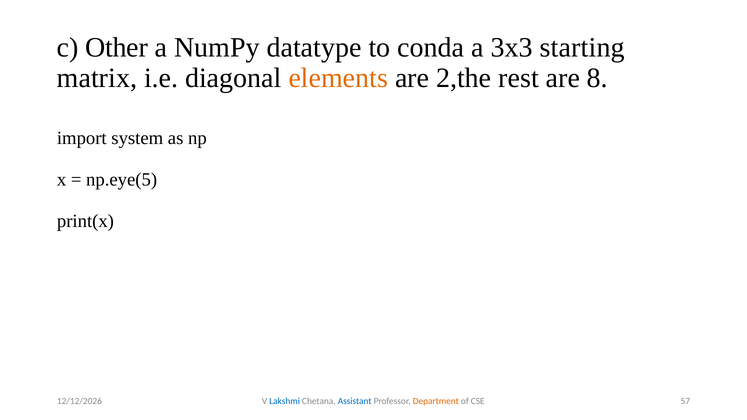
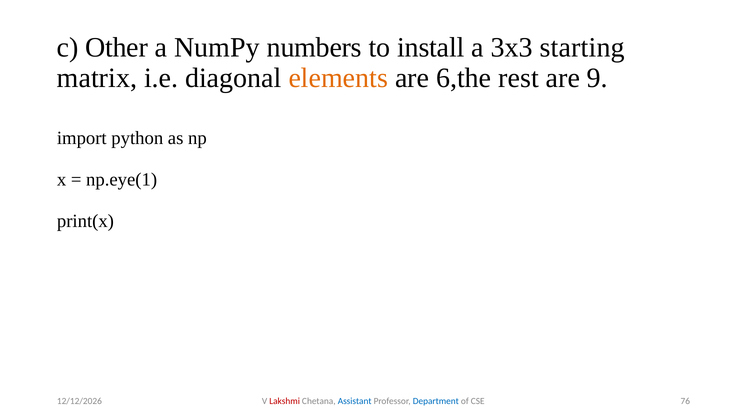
datatype: datatype -> numbers (314, 48)
conda: conda -> install (431, 48)
2,the: 2,the -> 6,the (464, 78)
8: 8 -> 9 (597, 78)
system: system -> python (137, 138)
np.eye(5: np.eye(5 -> np.eye(1 (122, 180)
Lakshmi colour: blue -> red (285, 401)
Department colour: orange -> blue (436, 401)
57: 57 -> 76 (685, 401)
